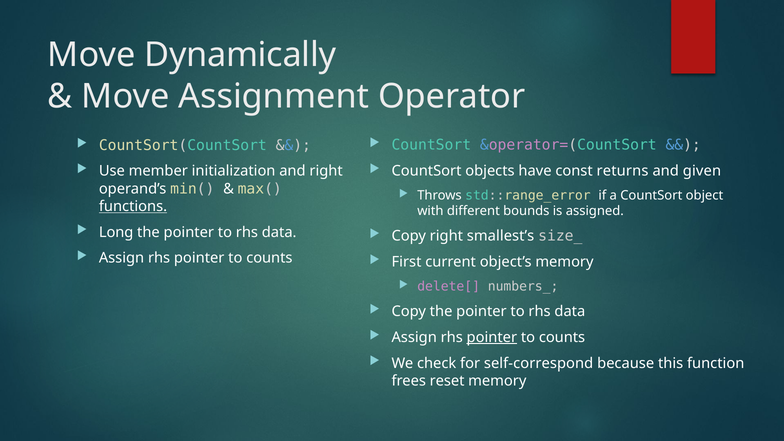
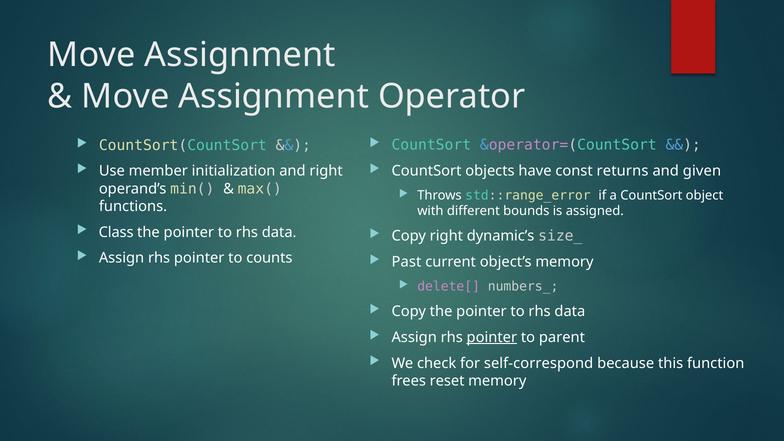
Dynamically: Dynamically -> Assignment (240, 55)
functions underline: present -> none (133, 206)
Long: Long -> Class (116, 232)
smallest’s: smallest’s -> dynamic’s (501, 236)
First: First -> Past (406, 262)
counts: counts -> parent (562, 337)
